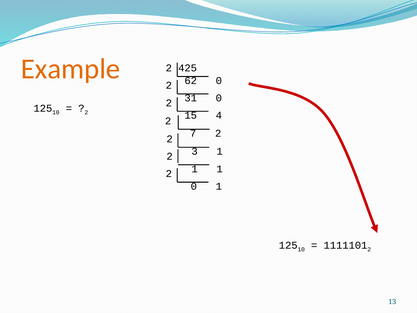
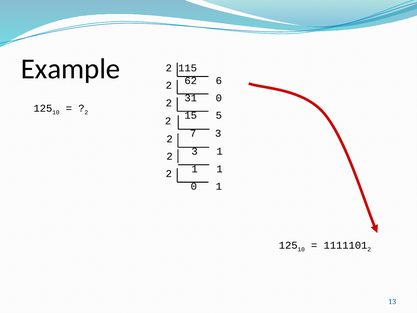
Example colour: orange -> black (71, 69)
425: 425 -> 115 (188, 68)
62 0: 0 -> 6 (219, 81)
4: 4 -> 5 (219, 115)
7 2: 2 -> 3 (218, 133)
